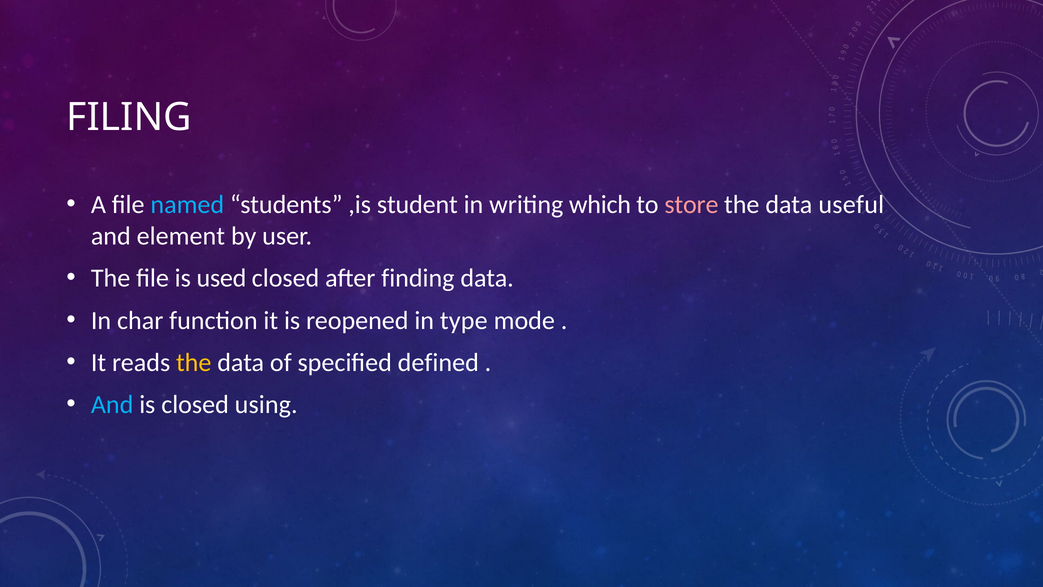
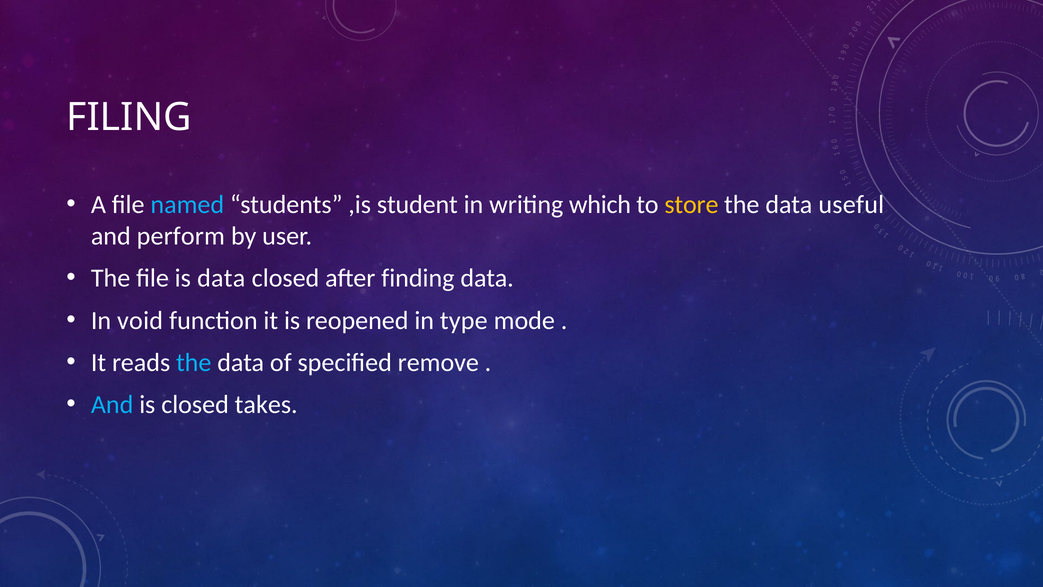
store colour: pink -> yellow (691, 205)
element: element -> perform (181, 236)
is used: used -> data (221, 278)
char: char -> void (140, 320)
the colour: yellow -> light blue (194, 362)
defined: defined -> remove (438, 362)
using: using -> takes (266, 405)
